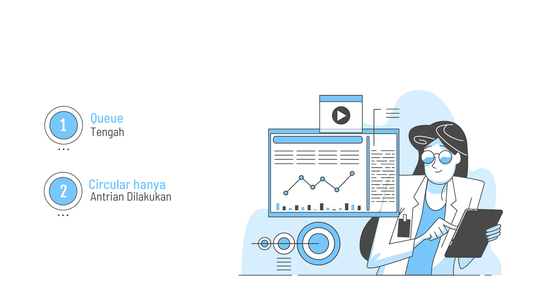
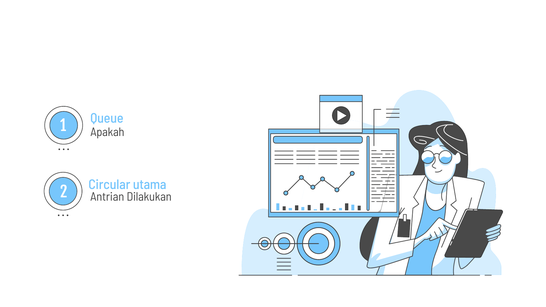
Tengah: Tengah -> Apakah (107, 132)
hanya: hanya -> utama (150, 185)
